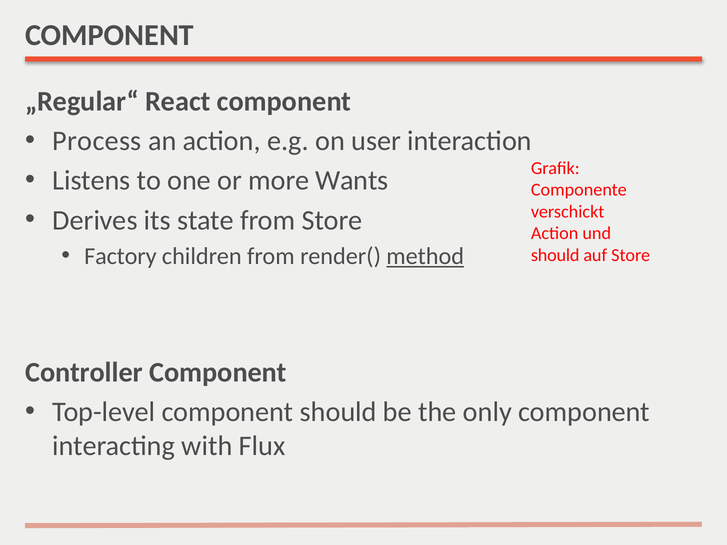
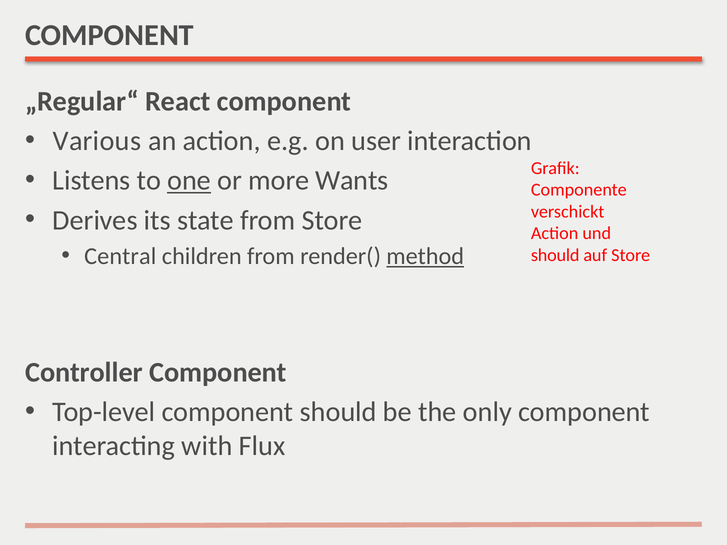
Process: Process -> Various (97, 141)
one underline: none -> present (189, 181)
Factory: Factory -> Central (120, 256)
